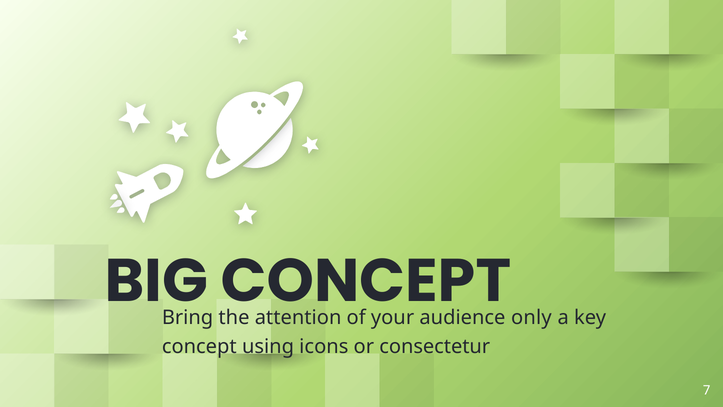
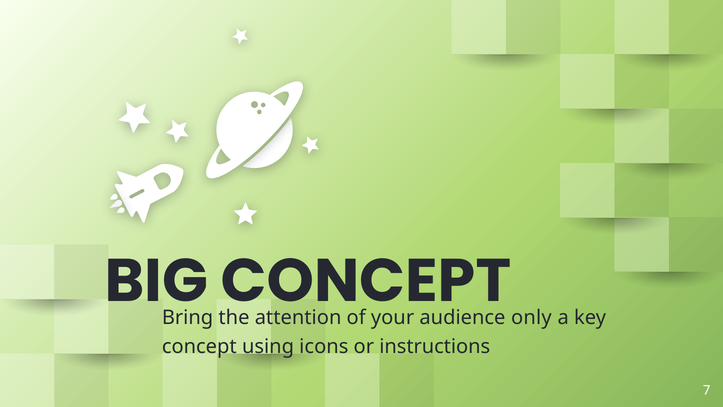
consectetur: consectetur -> instructions (435, 346)
